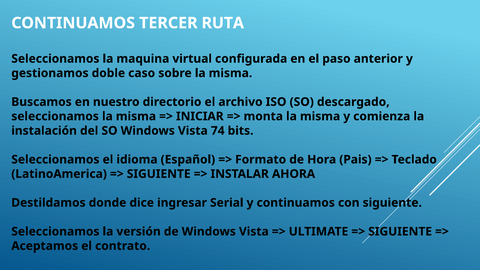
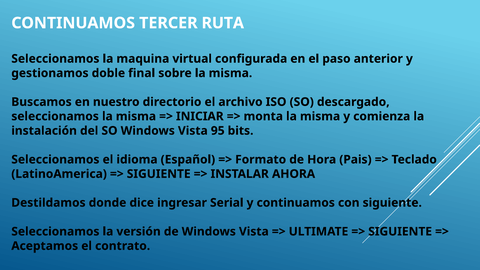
caso: caso -> final (142, 73)
74: 74 -> 95 (218, 131)
